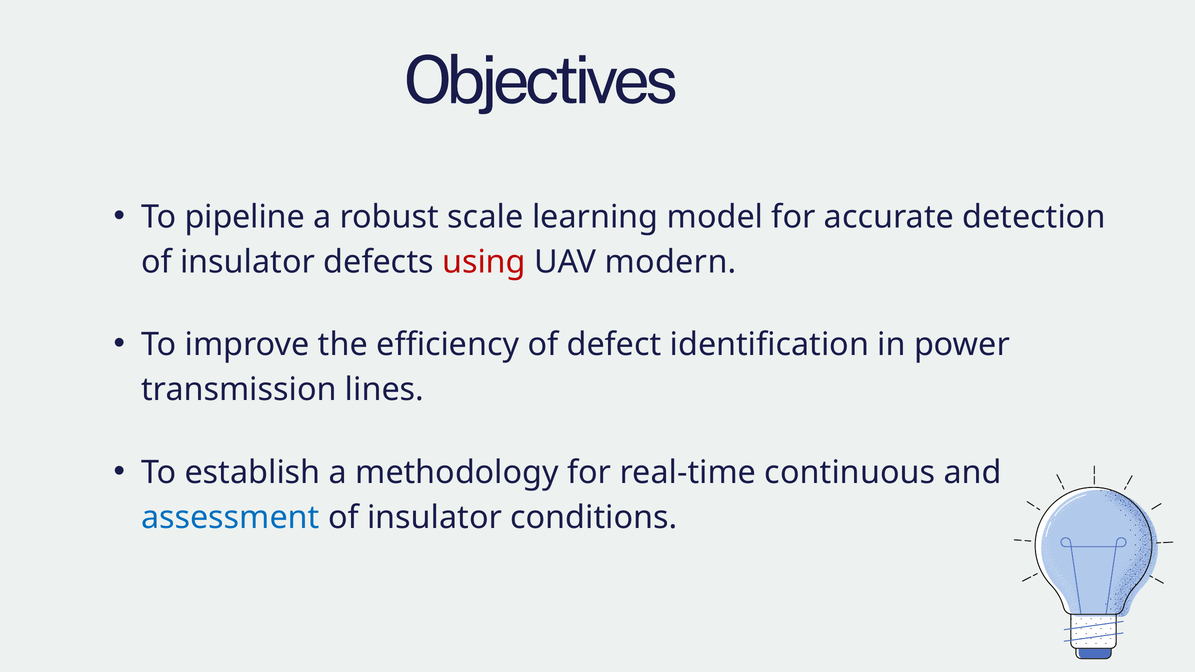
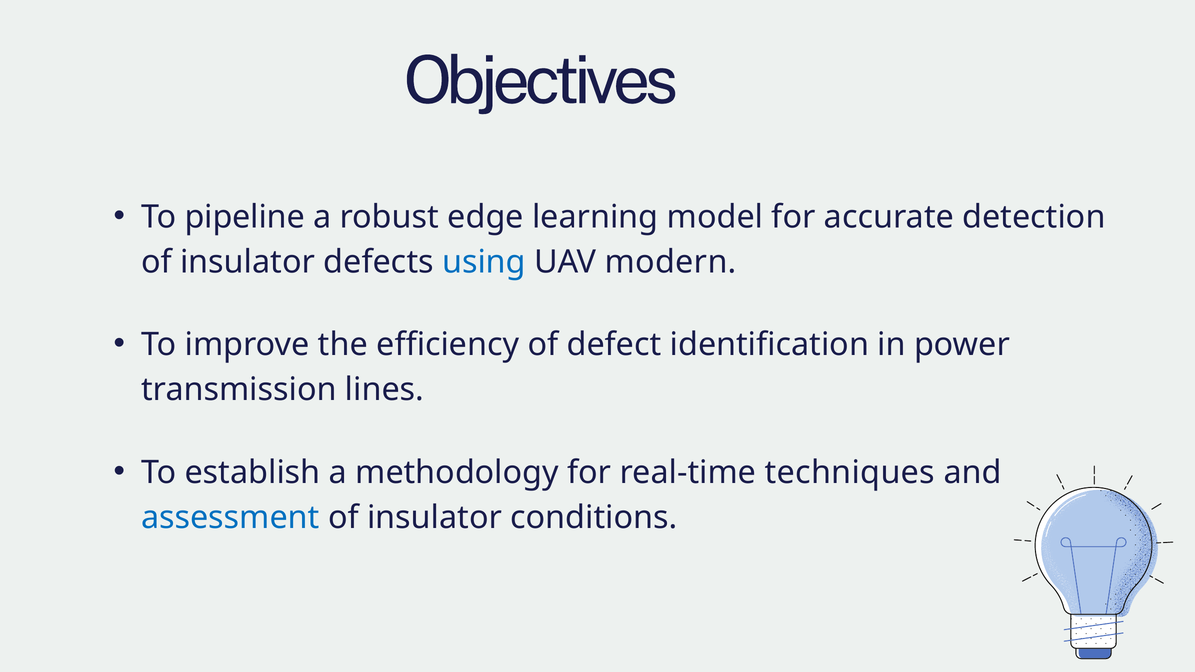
scale: scale -> edge (486, 217)
using colour: red -> blue (484, 262)
continuous: continuous -> techniques (850, 473)
